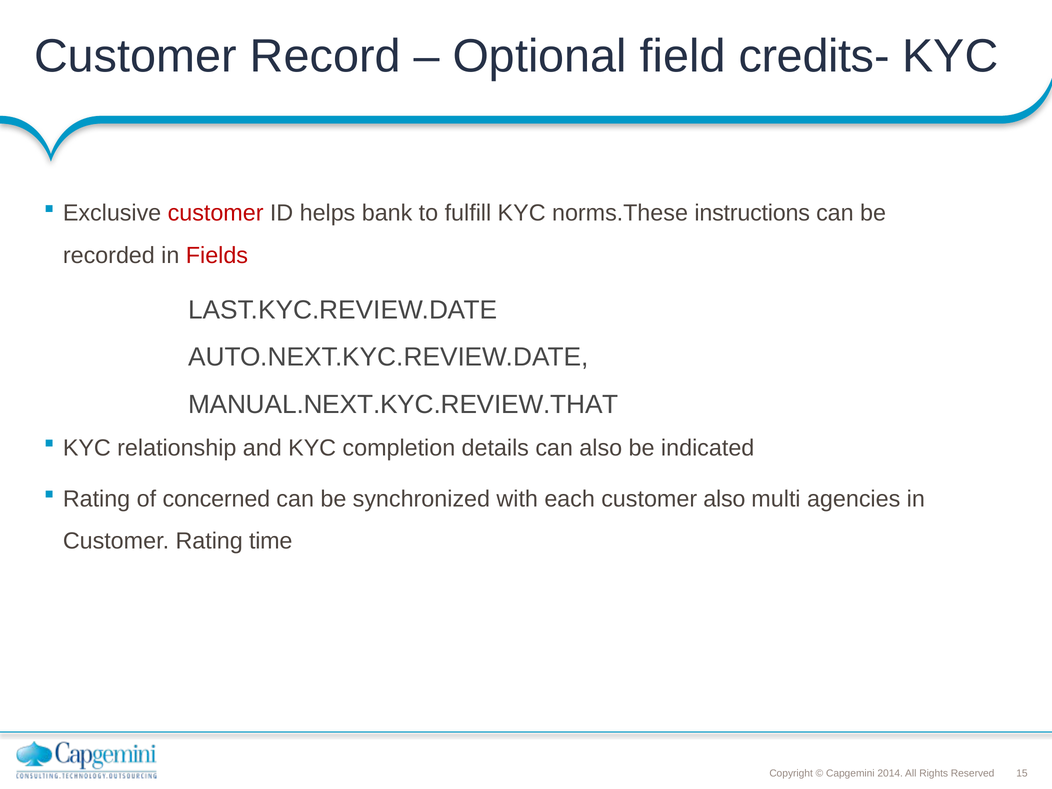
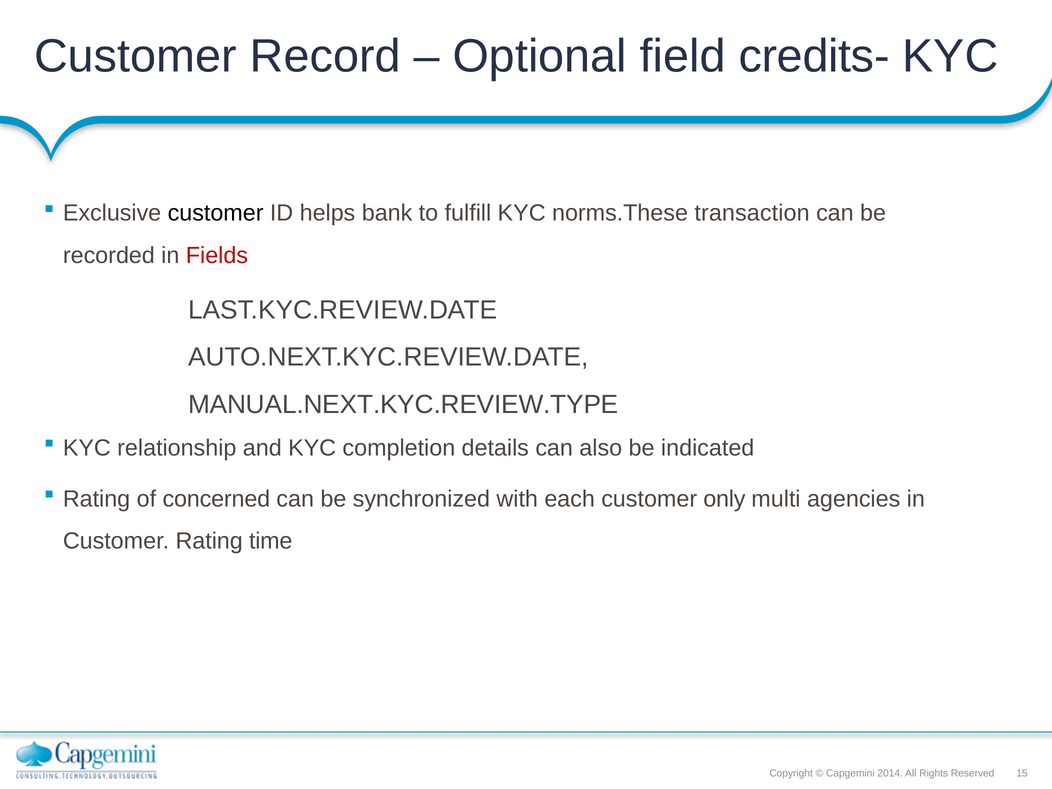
customer colour: red -> black (216, 213)
instructions: instructions -> transaction (752, 213)
MANUAL.NEXT.KYC.REVIEW.THAT: MANUAL.NEXT.KYC.REVIEW.THAT -> MANUAL.NEXT.KYC.REVIEW.TYPE (403, 405)
customer also: also -> only (724, 499)
